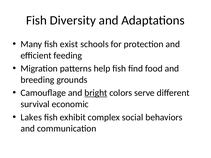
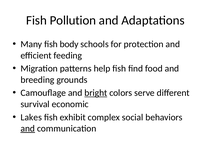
Diversity: Diversity -> Pollution (73, 20)
exist: exist -> body (69, 44)
and underline: none -> present (28, 129)
